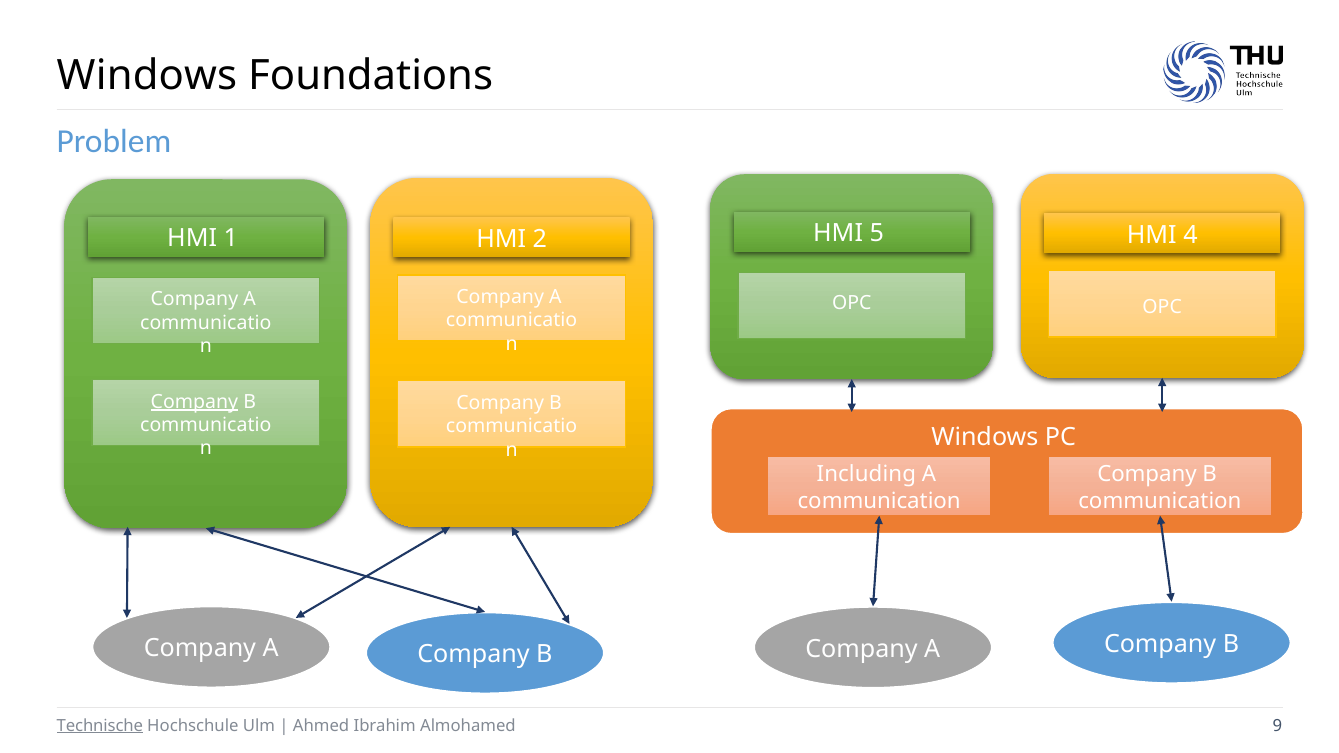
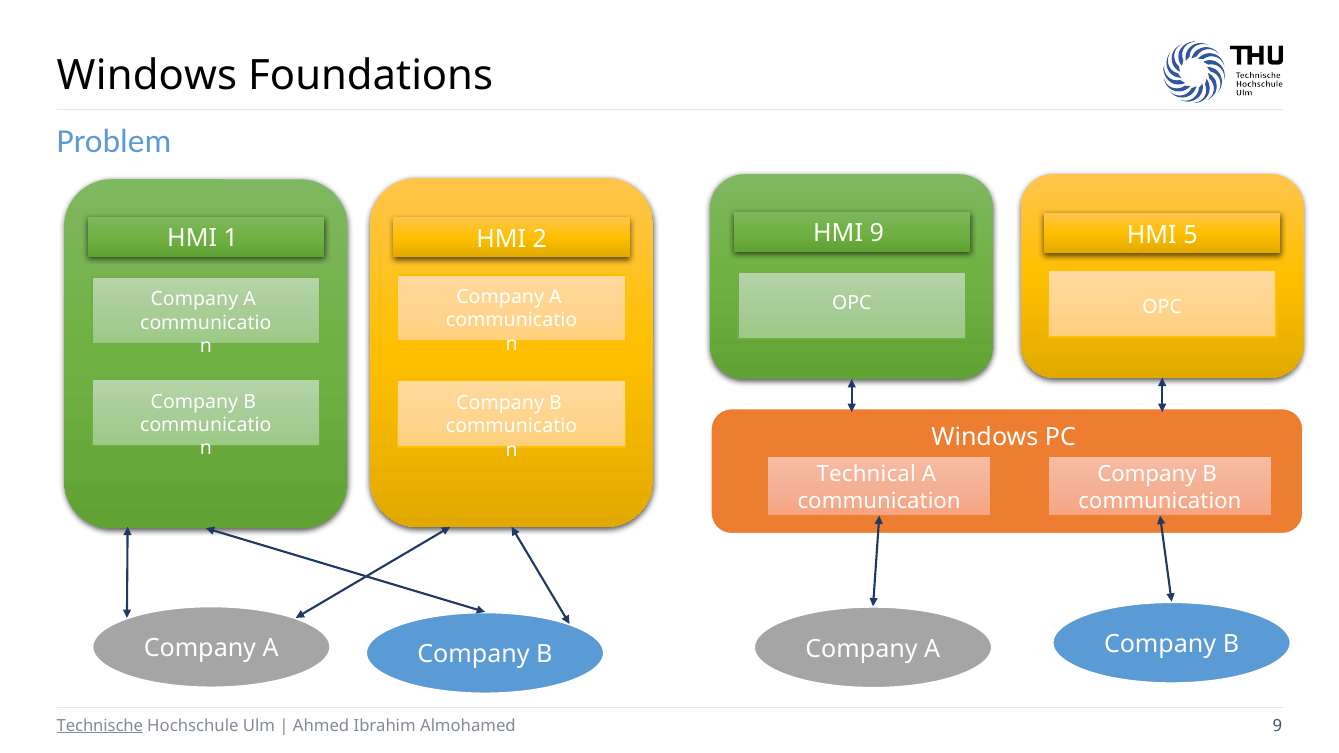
HMI 5: 5 -> 9 (877, 233)
4: 4 -> 5 (1190, 235)
Company underline: present -> none (194, 402)
Including: Including -> Technical (866, 474)
